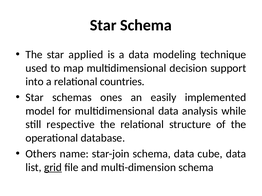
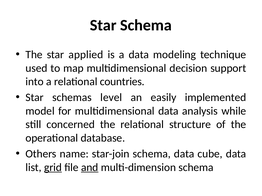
ones: ones -> level (111, 98)
respective: respective -> concerned (71, 125)
and underline: none -> present (90, 168)
